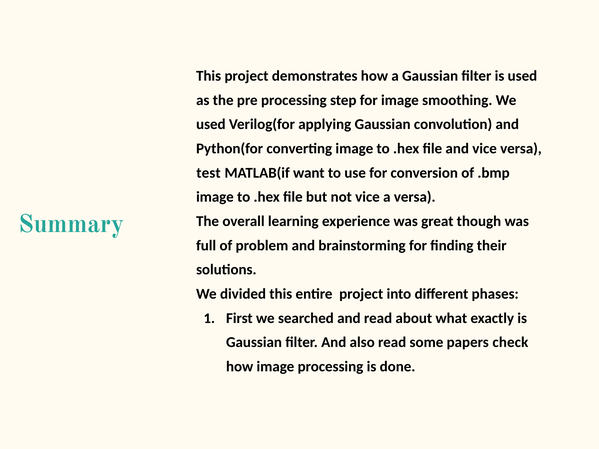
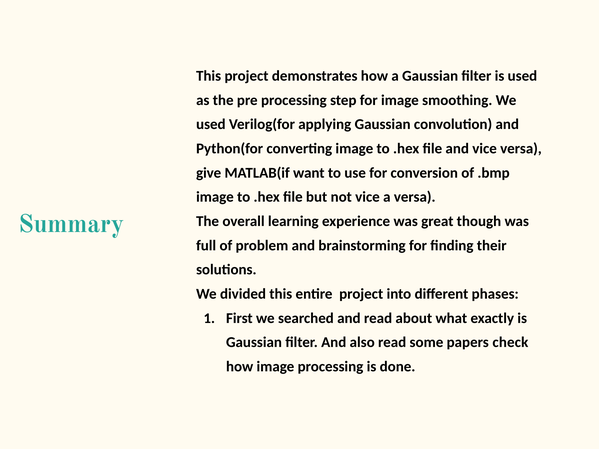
test: test -> give (209, 173)
